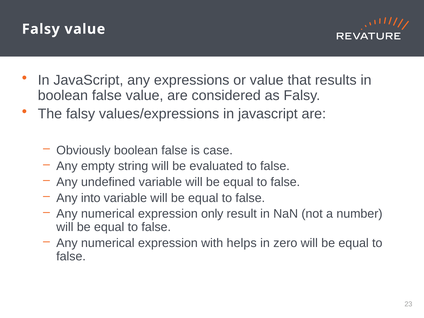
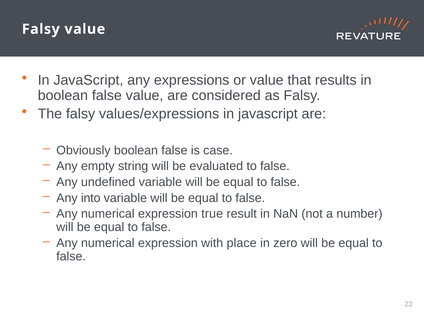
only: only -> true (212, 214)
helps: helps -> place (242, 243)
